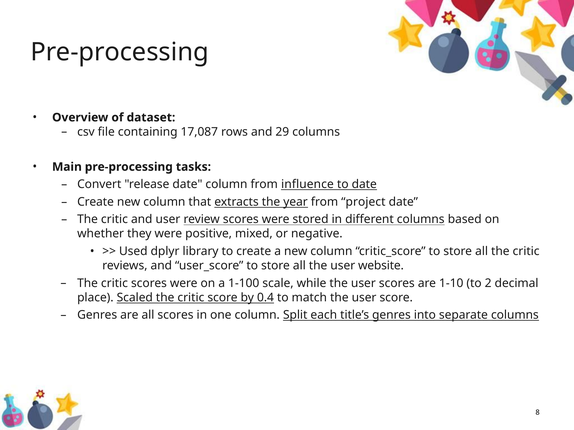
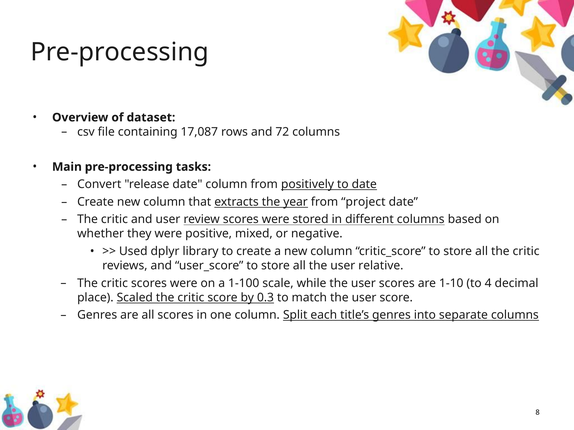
29: 29 -> 72 (282, 132)
influence: influence -> positively (308, 185)
website: website -> relative (381, 266)
2: 2 -> 4 (488, 283)
0.4: 0.4 -> 0.3 (265, 298)
